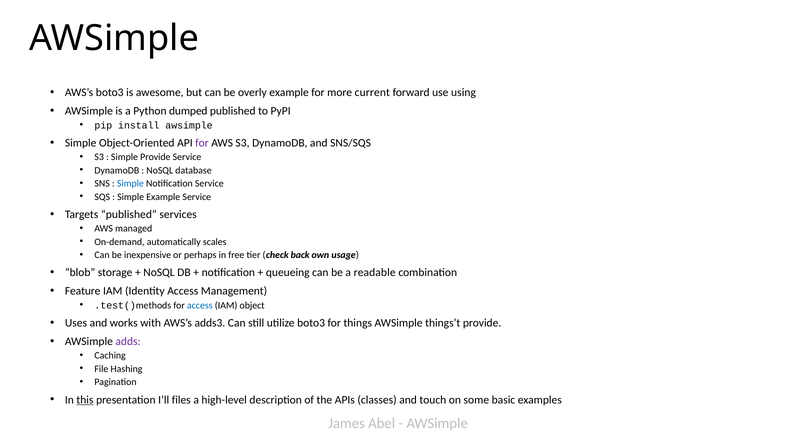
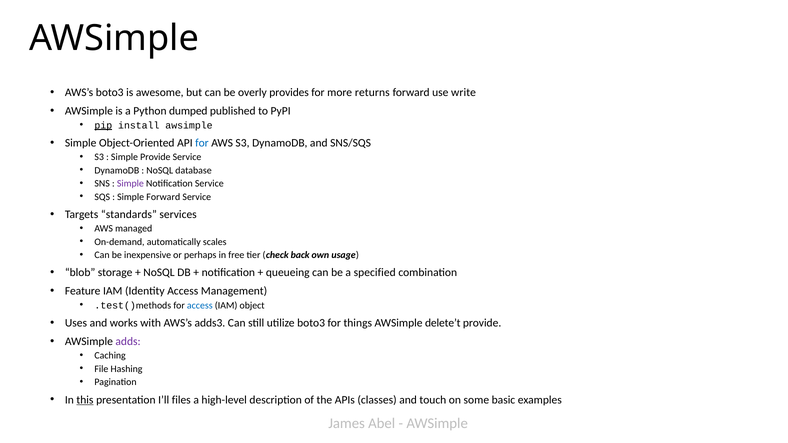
overly example: example -> provides (289, 93)
current: current -> returns (372, 93)
using: using -> write (464, 93)
pip underline: none -> present (103, 125)
for colour: purple -> blue (202, 143)
Simple colour: blue -> purple (130, 184)
Simple Example: Example -> Forward (163, 197)
Targets published: published -> standards (129, 215)
readable: readable -> specified (375, 273)
things’t: things’t -> delete’t (443, 323)
